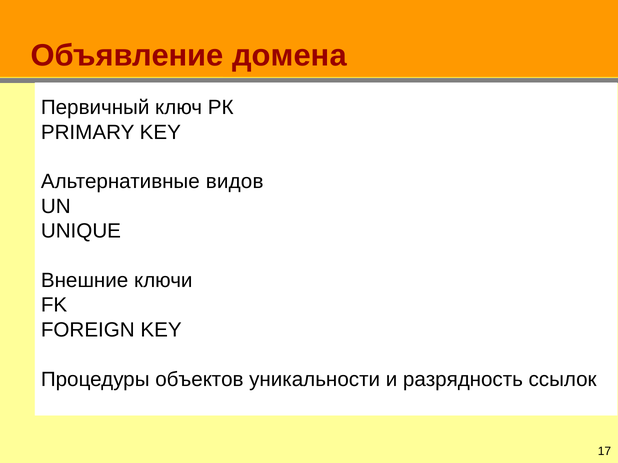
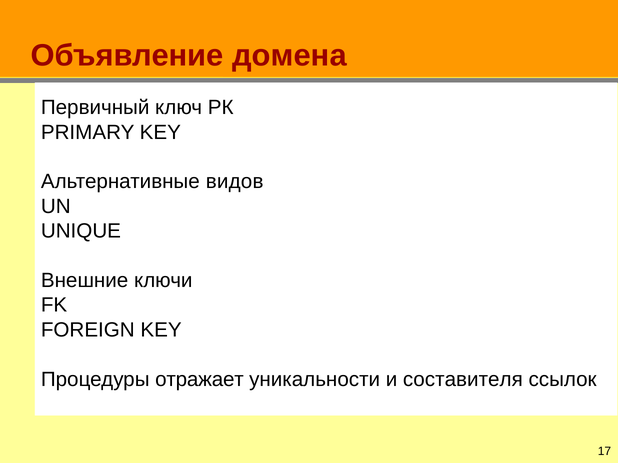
объектов: объектов -> отражает (199, 380)
разрядность: разрядность -> составителя (463, 380)
